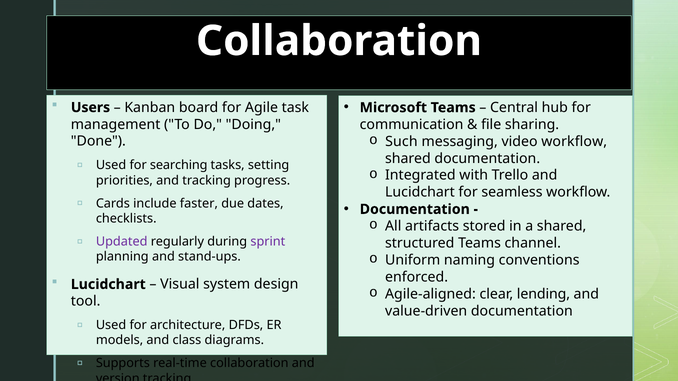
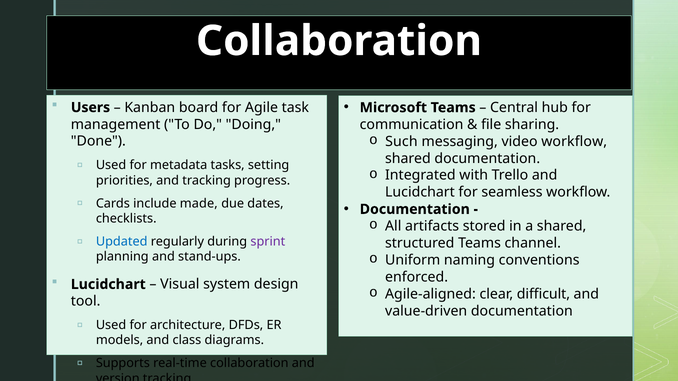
searching: searching -> metadata (179, 165)
faster: faster -> made (199, 204)
Updated colour: purple -> blue (122, 242)
lending: lending -> difficult (543, 294)
